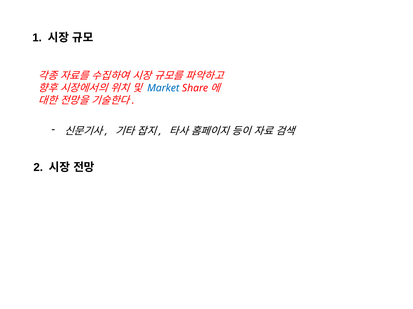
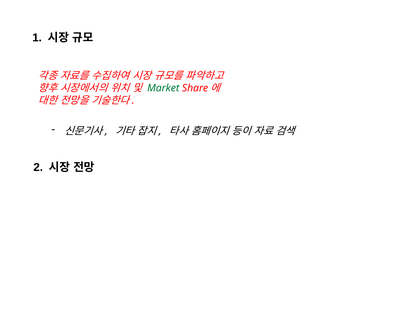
Market colour: blue -> green (163, 88)
